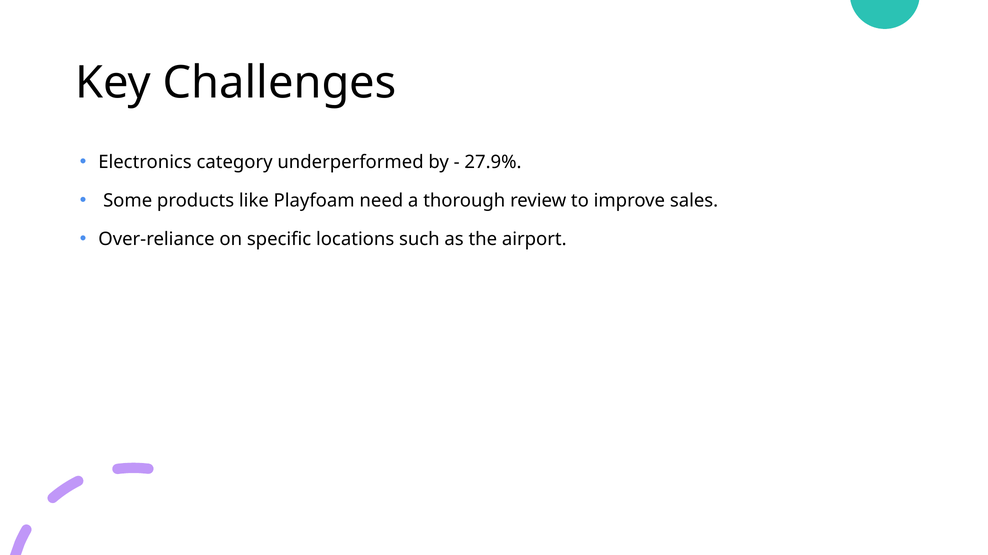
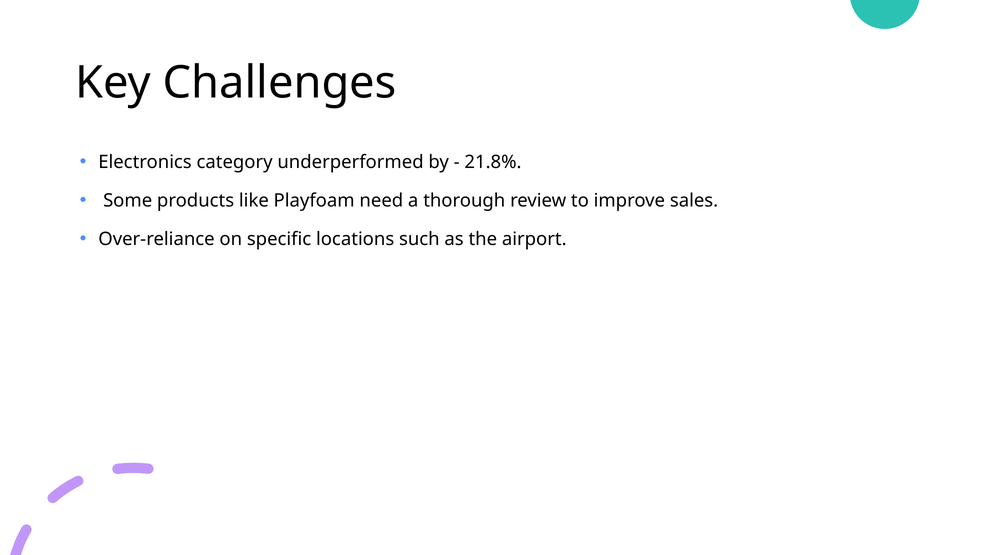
27.9%: 27.9% -> 21.8% (493, 162)
